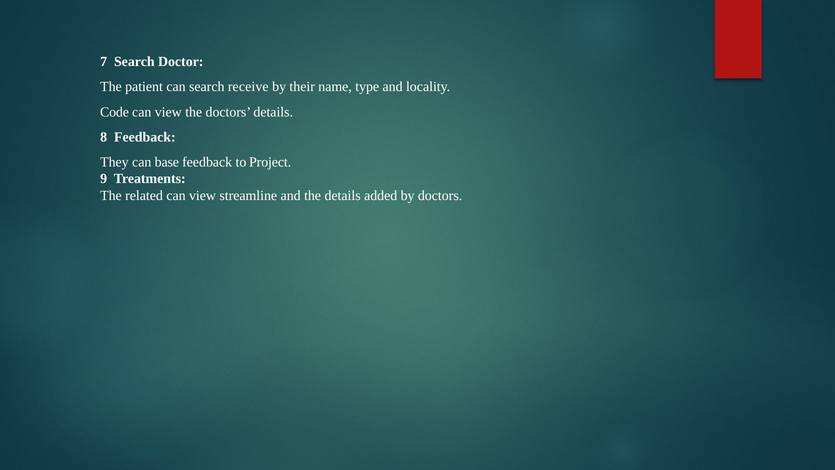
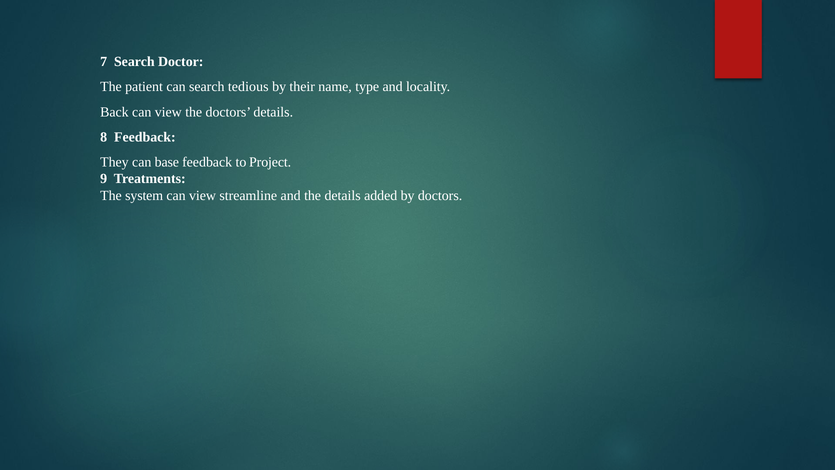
receive: receive -> tedious (248, 87)
Code: Code -> Back (114, 112)
related: related -> system (144, 195)
